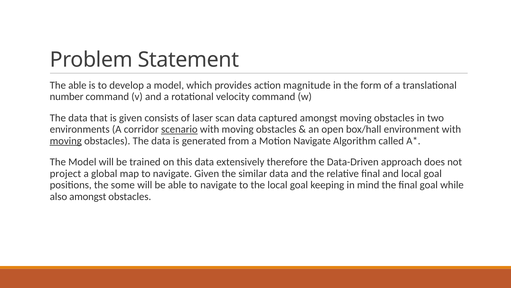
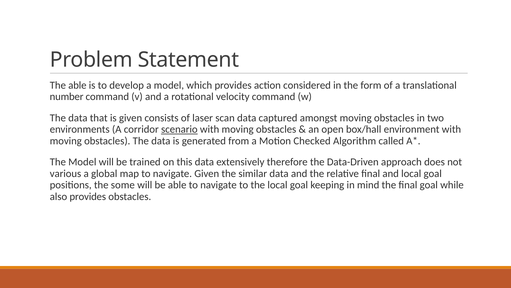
magnitude: magnitude -> considered (307, 85)
moving underline: present -> none (66, 141)
Motion Navigate: Navigate -> Checked (312, 141)
project: project -> various (66, 173)
also amongst: amongst -> provides (88, 196)
